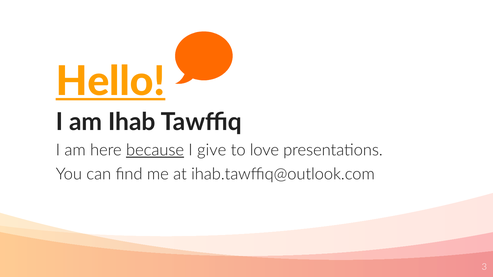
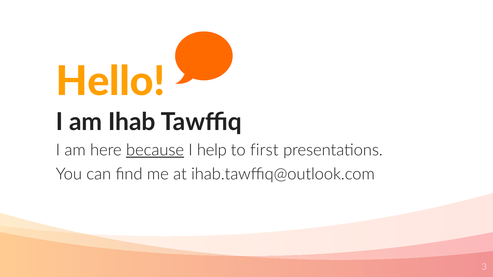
Hello underline: present -> none (111, 82)
give: give -> help (212, 150)
love: love -> first (264, 150)
